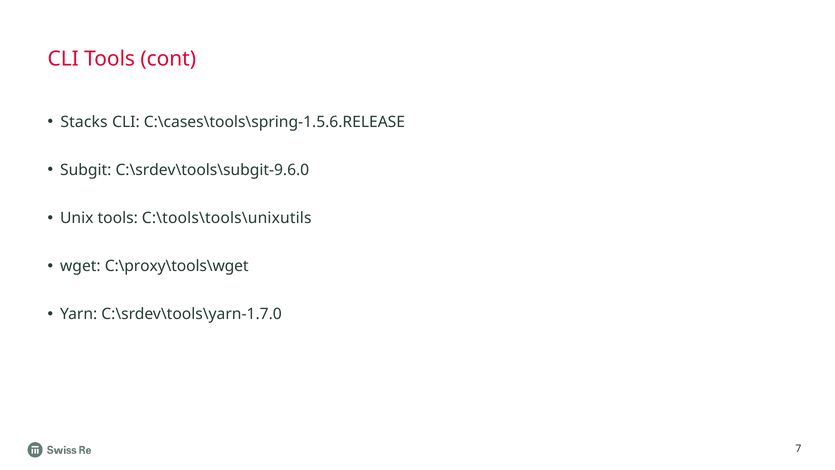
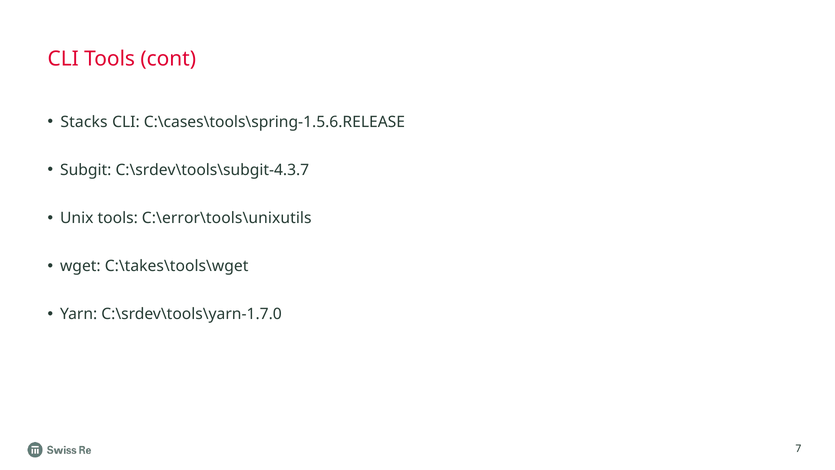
C:\srdev\tools\subgit-9.6.0: C:\srdev\tools\subgit-9.6.0 -> C:\srdev\tools\subgit-4.3.7 (212, 170)
C:\tools\tools\unixutils: C:\tools\tools\unixutils -> C:\error\tools\unixutils (227, 218)
C:\proxy\tools\wget: C:\proxy\tools\wget -> C:\takes\tools\wget (177, 266)
